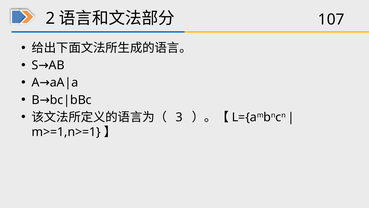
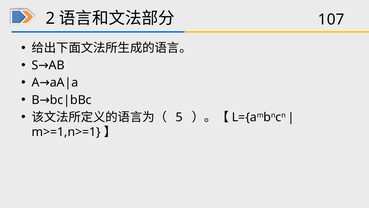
3: 3 -> 5 (179, 117)
